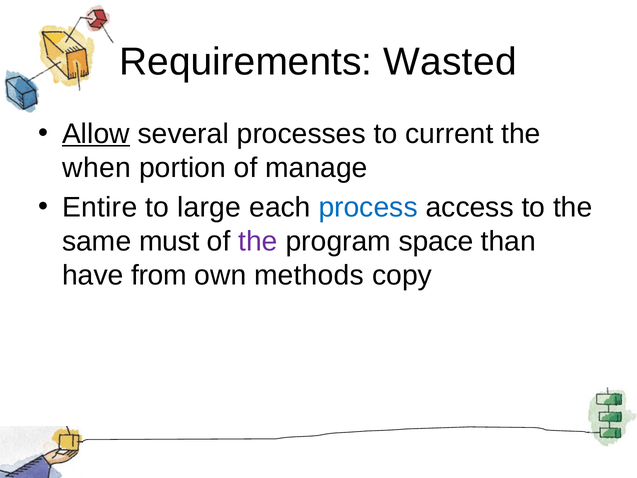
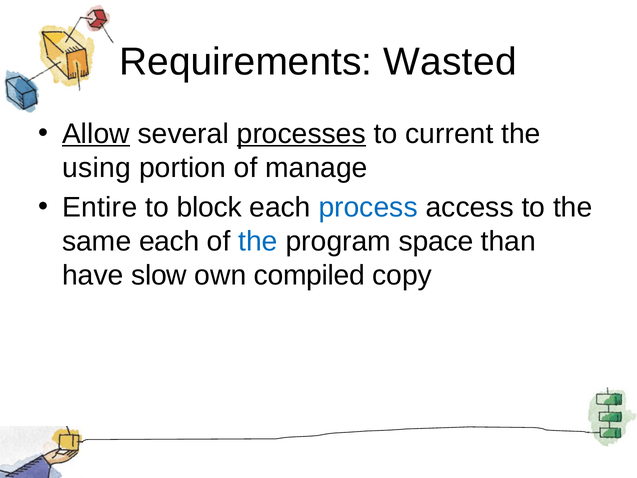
processes underline: none -> present (301, 134)
when: when -> using (97, 168)
large: large -> block (209, 207)
same must: must -> each (169, 241)
the colour: purple -> blue (258, 241)
from: from -> slow (159, 275)
methods: methods -> compiled (309, 275)
